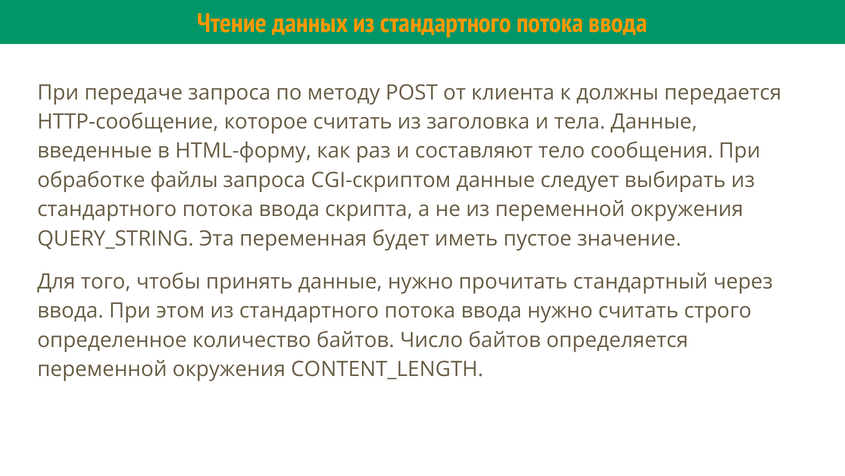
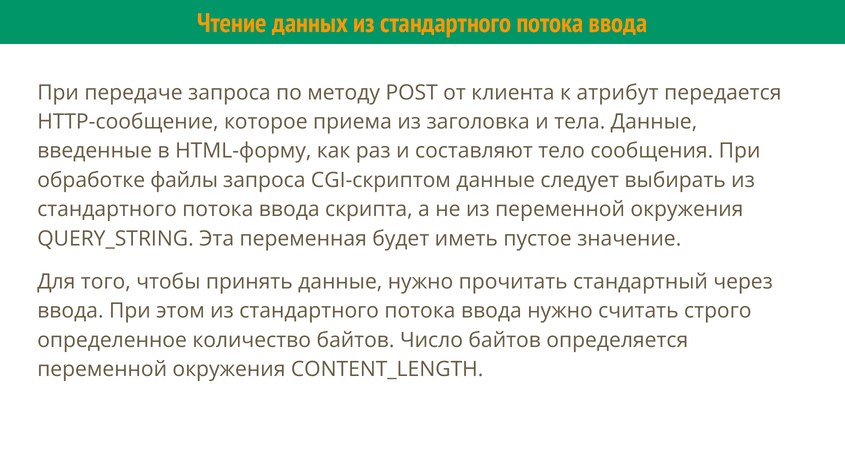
должны: должны -> атрибут (618, 92)
которое считать: считать -> приема (352, 122)
